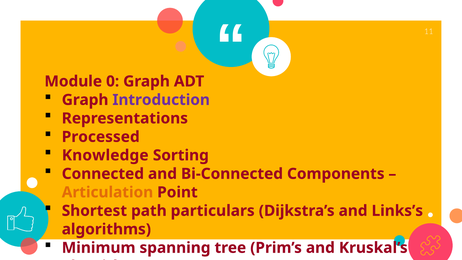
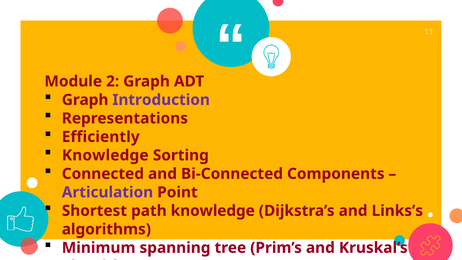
0: 0 -> 2 (113, 81)
Processed: Processed -> Efficiently (101, 137)
Articulation colour: orange -> purple (107, 192)
path particulars: particulars -> knowledge (213, 211)
